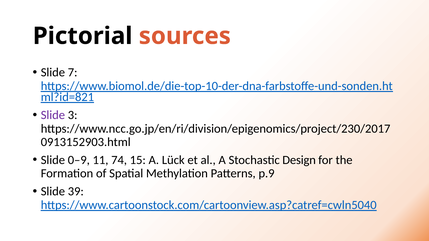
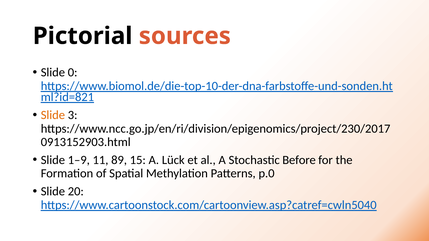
7: 7 -> 0 (73, 73)
Slide colour: purple -> orange (53, 115)
0–9: 0–9 -> 1–9 (79, 160)
74: 74 -> 89 (119, 160)
Design: Design -> Before (299, 160)
p.9: p.9 -> p.0 (267, 174)
39: 39 -> 20 (76, 192)
